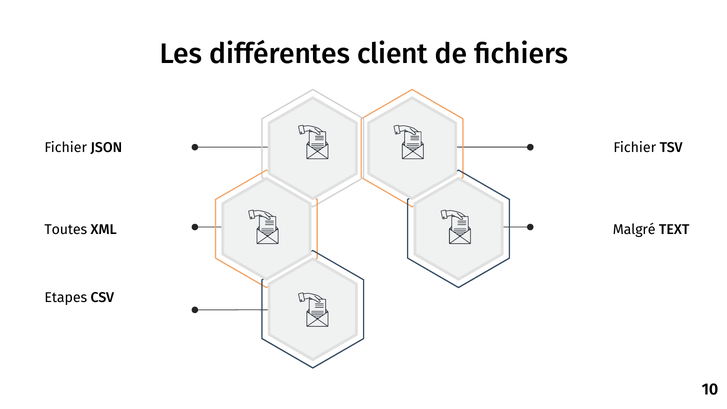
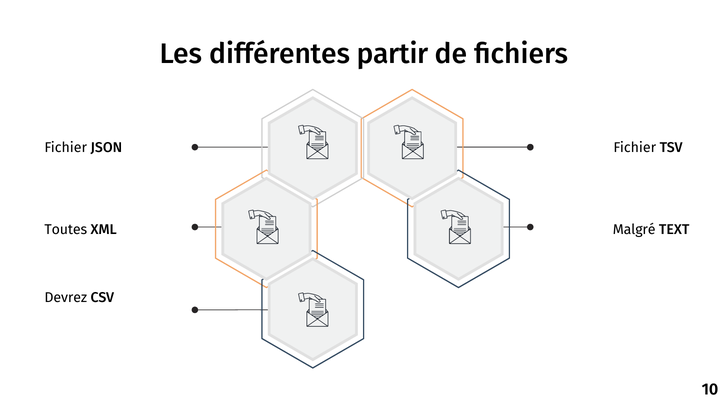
client: client -> partir (393, 54)
Etapes: Etapes -> Devrez (66, 297)
